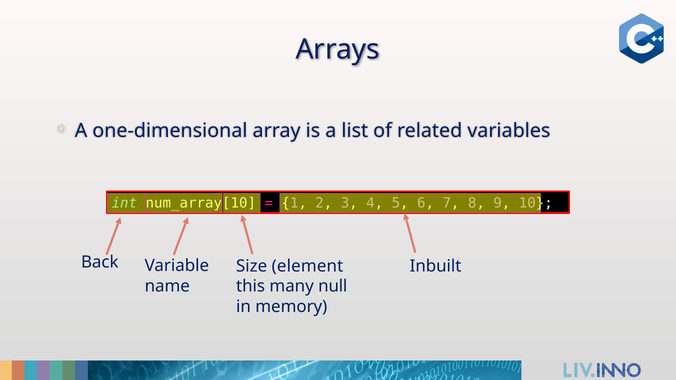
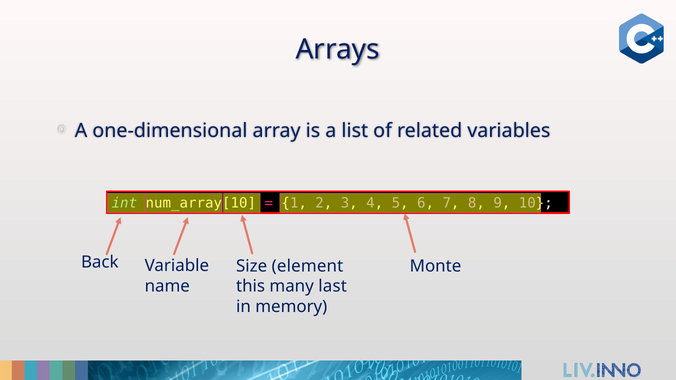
Inbuilt: Inbuilt -> Monte (436, 266)
null: null -> last (333, 287)
